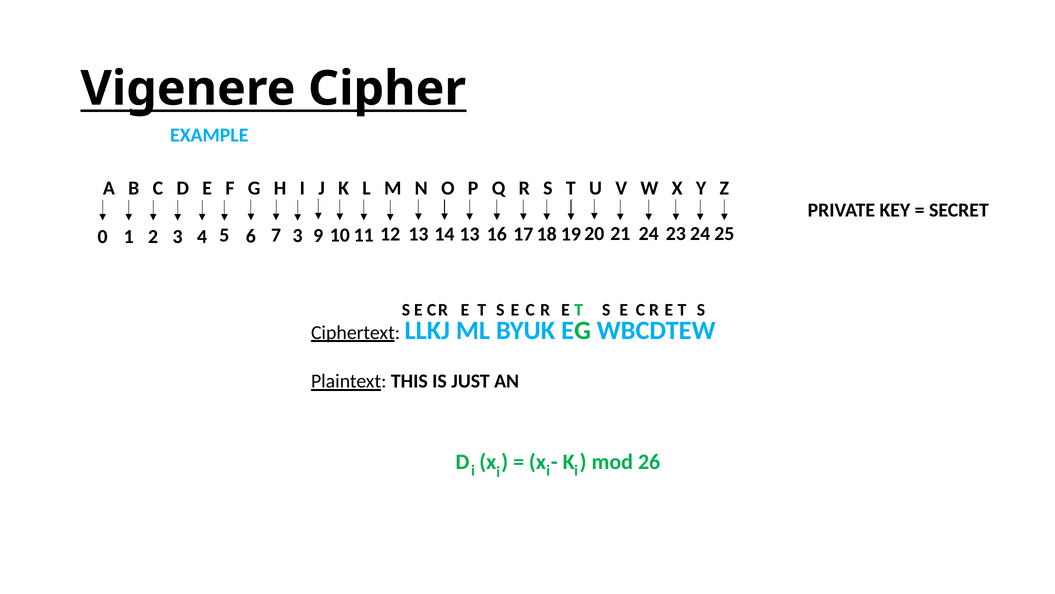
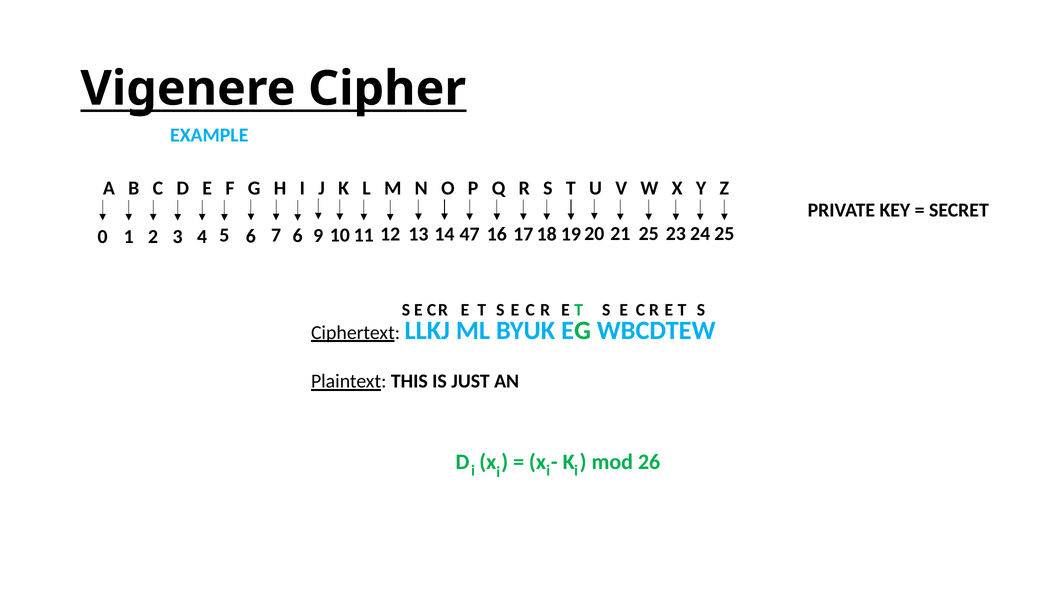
7 3: 3 -> 6 (298, 235)
14 13: 13 -> 47 (470, 234)
24: 24 -> 25 (649, 233)
